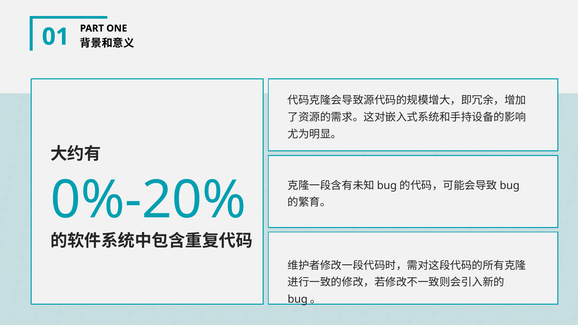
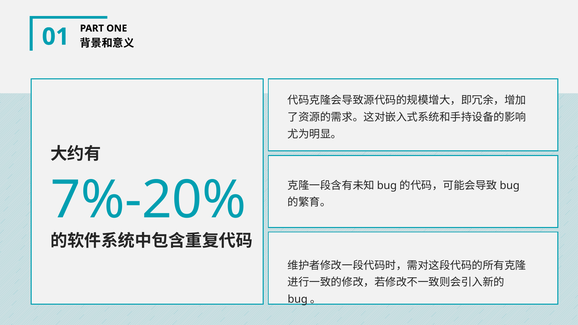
0%-20%: 0%-20% -> 7%-20% (148, 200)
